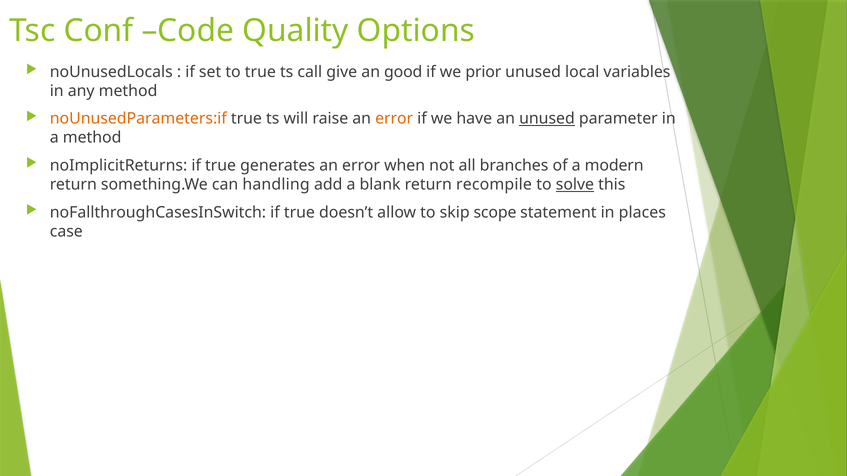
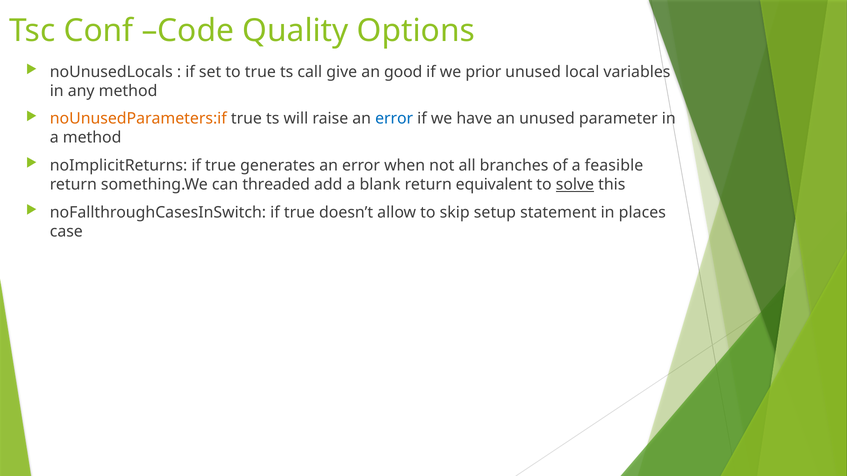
error colour: orange -> blue (394, 119)
unused underline: present -> none (547, 119)
modern: modern -> feasible (614, 166)
handling: handling -> threaded (276, 185)
recompile: recompile -> equivalent (494, 185)
scope: scope -> setup (495, 213)
